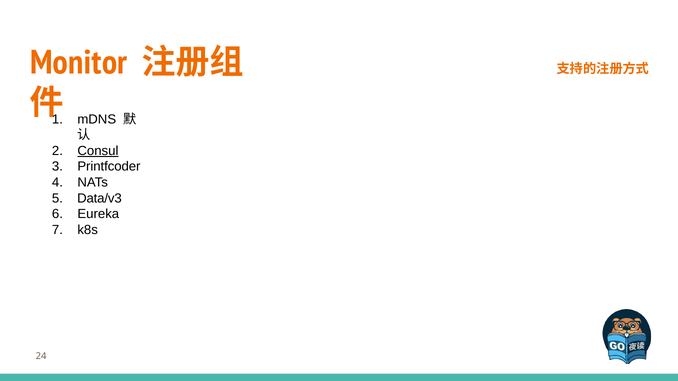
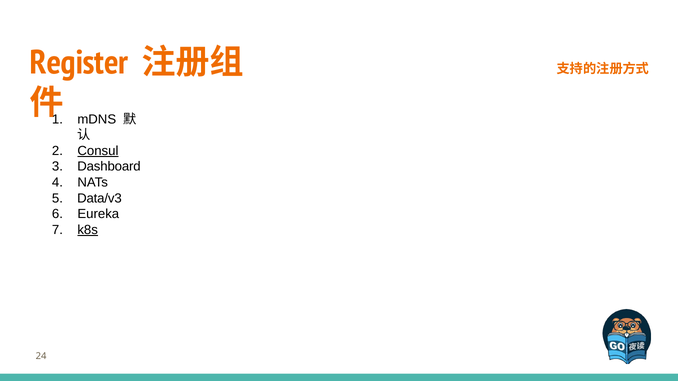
Monitor: Monitor -> Register (79, 62)
Printfcoder: Printfcoder -> Dashboard (109, 167)
k8s underline: none -> present (88, 230)
